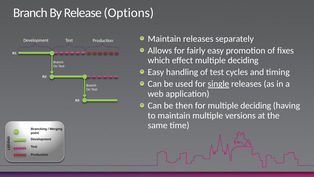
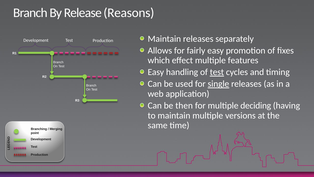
Options: Options -> Reasons (129, 13)
effect multiple deciding: deciding -> features (243, 60)
test underline: none -> present (217, 72)
